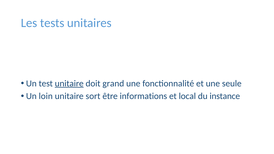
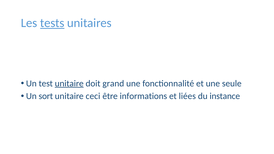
tests underline: none -> present (52, 23)
loin: loin -> sort (46, 96)
sort: sort -> ceci (93, 96)
local: local -> liées (187, 96)
